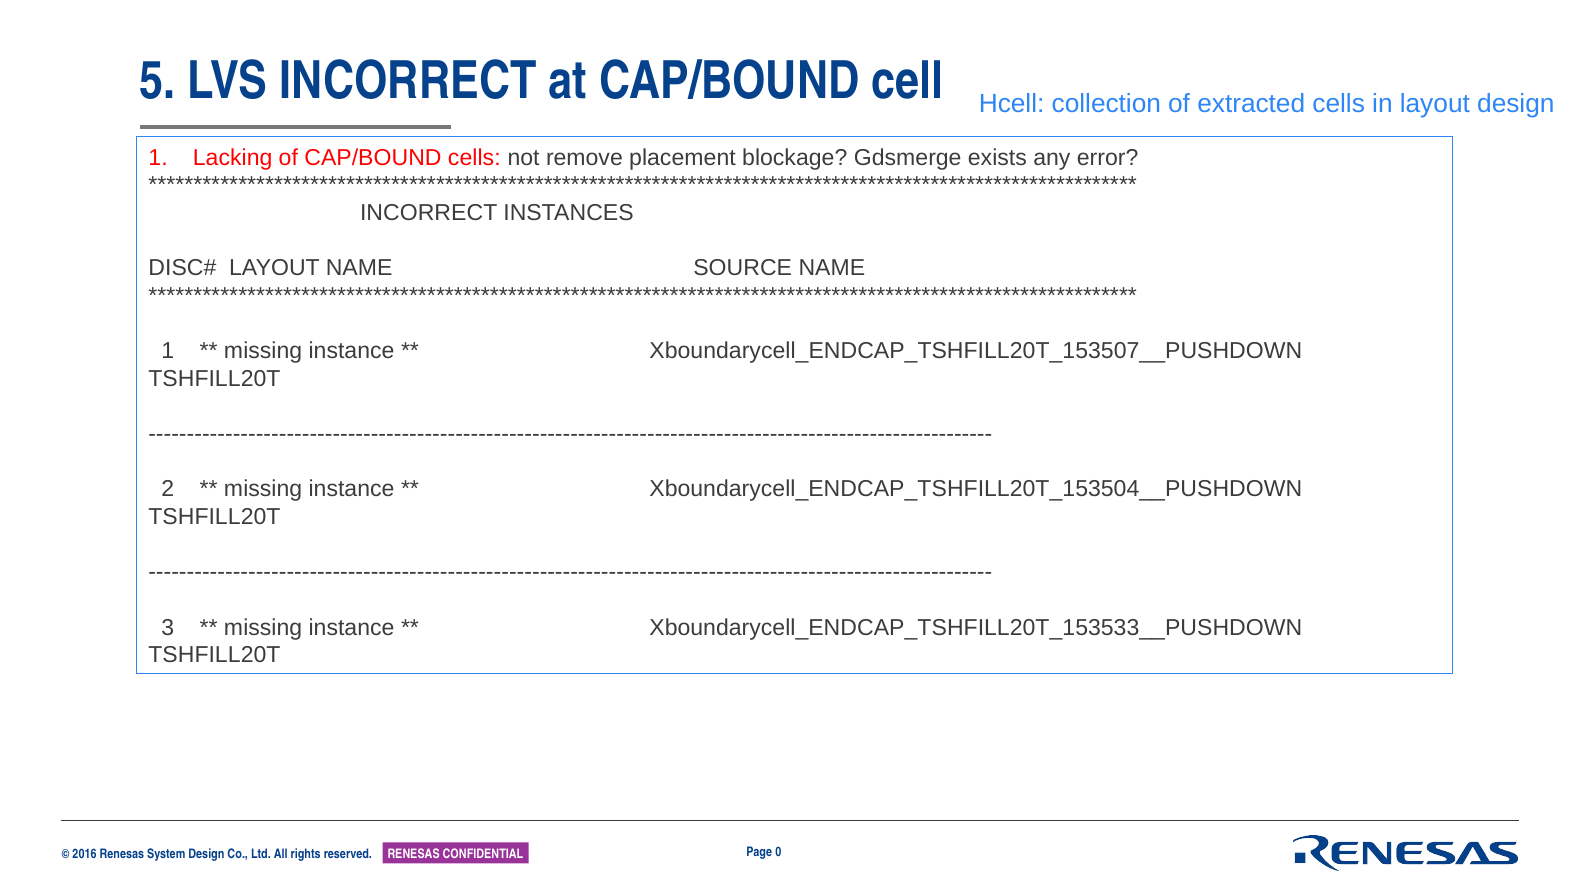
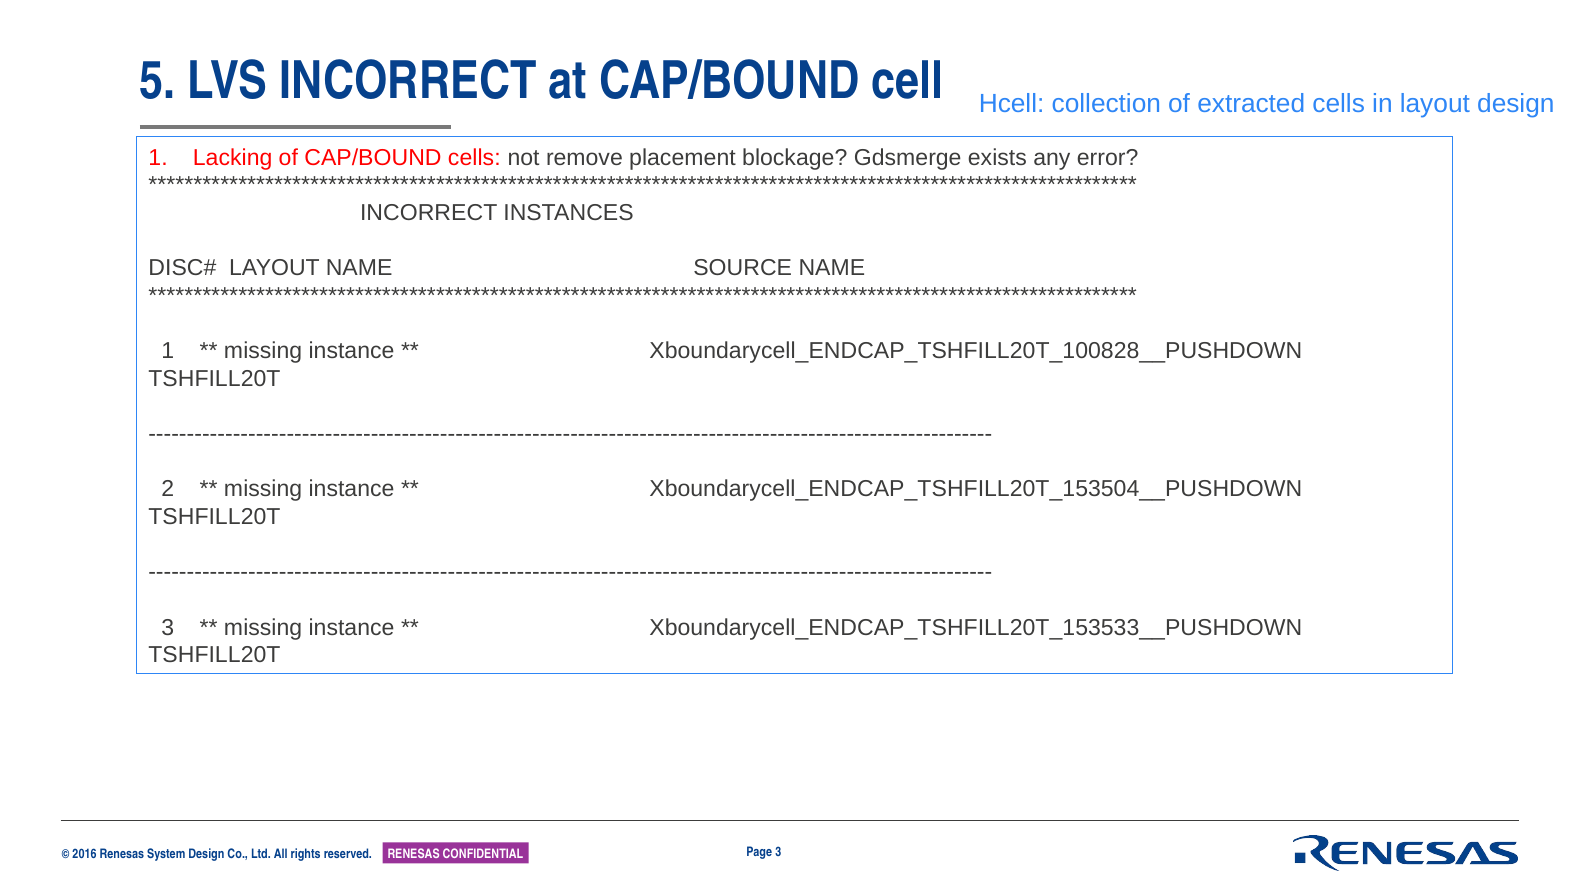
Xboundarycell_ENDCAP_TSHFILL20T_153507__PUSHDOWN: Xboundarycell_ENDCAP_TSHFILL20T_153507__PUSHDOWN -> Xboundarycell_ENDCAP_TSHFILL20T_100828__PUSHDOWN (976, 351)
Page 0: 0 -> 3 (778, 853)
